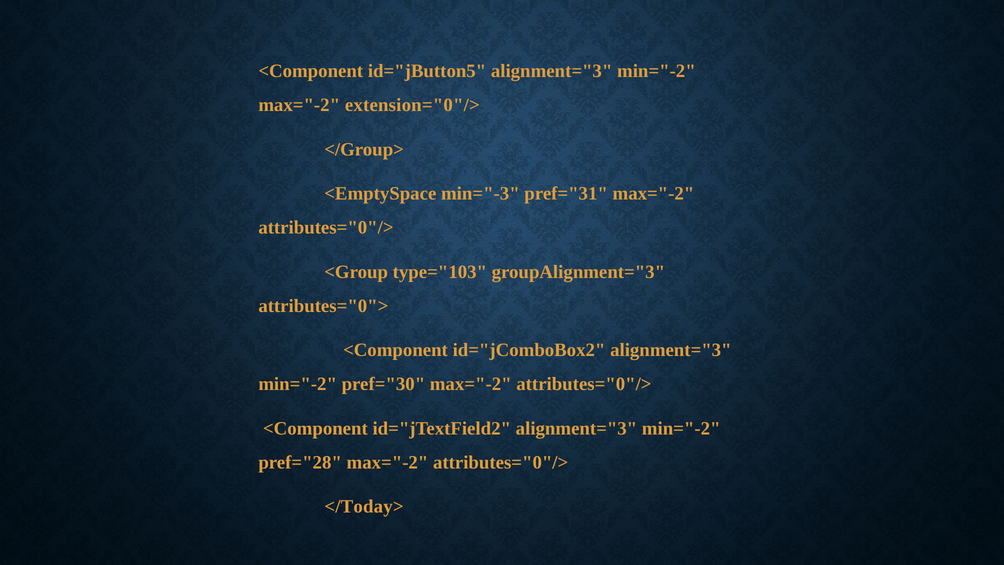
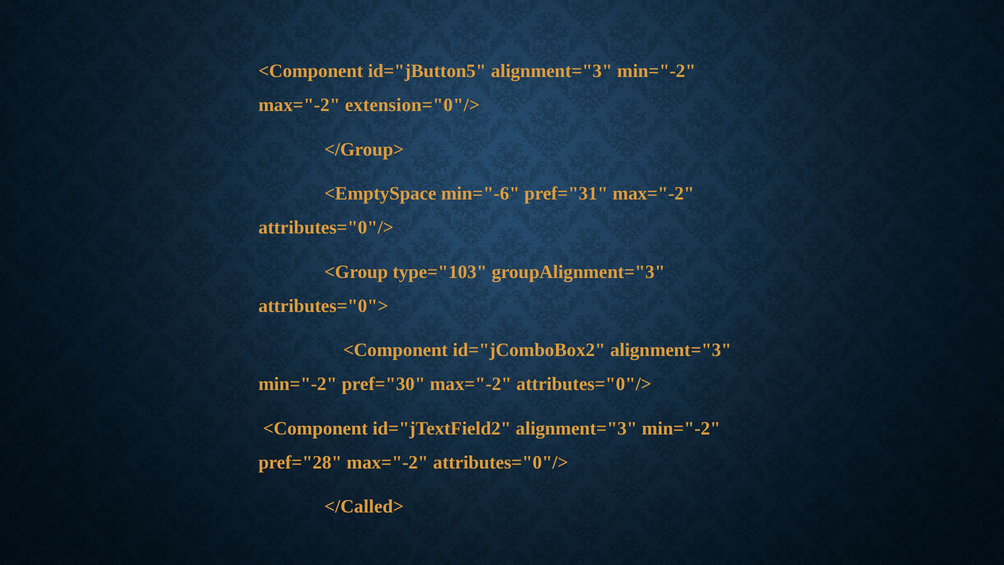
min="-3: min="-3 -> min="-6 (480, 194)
</Today>: </Today> -> </Called> (364, 507)
